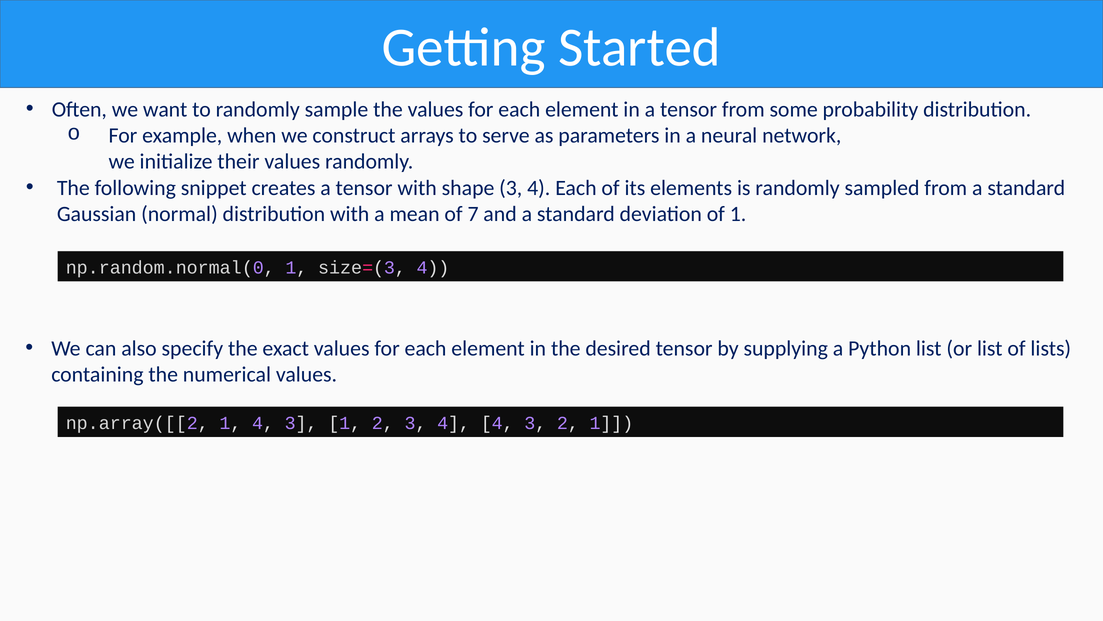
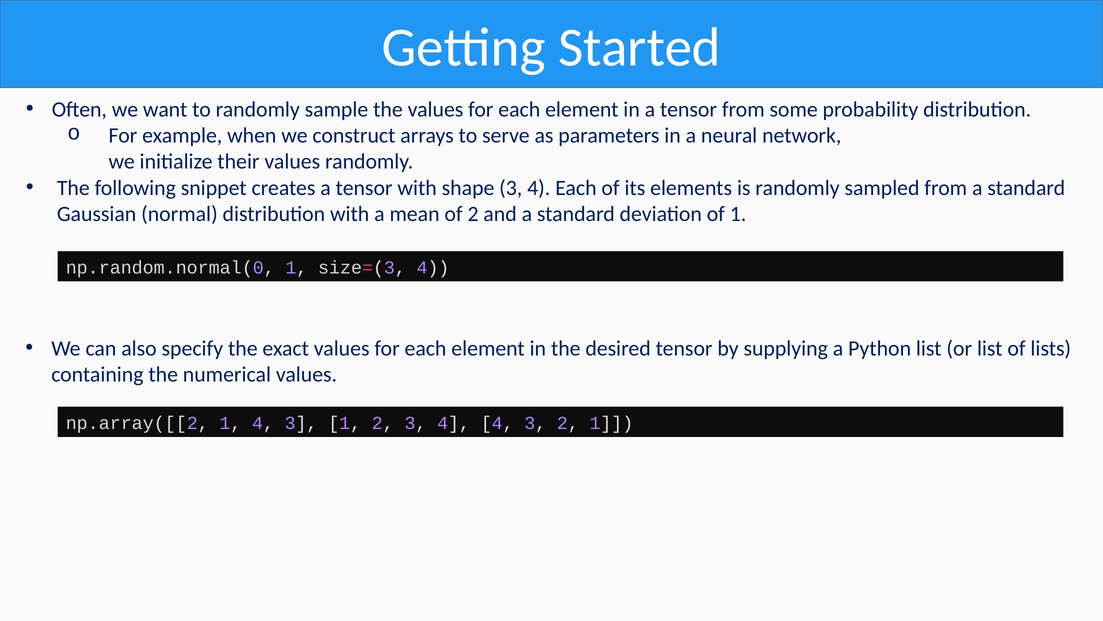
of 7: 7 -> 2 (473, 214)
